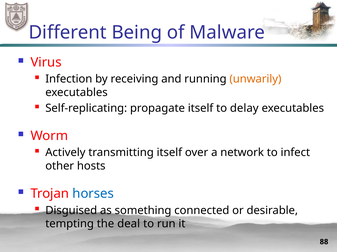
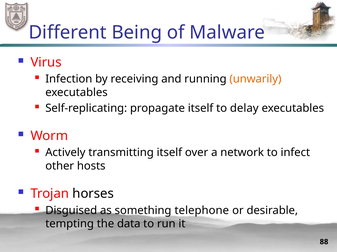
horses colour: blue -> black (93, 194)
connected: connected -> telephone (202, 211)
deal: deal -> data (129, 224)
